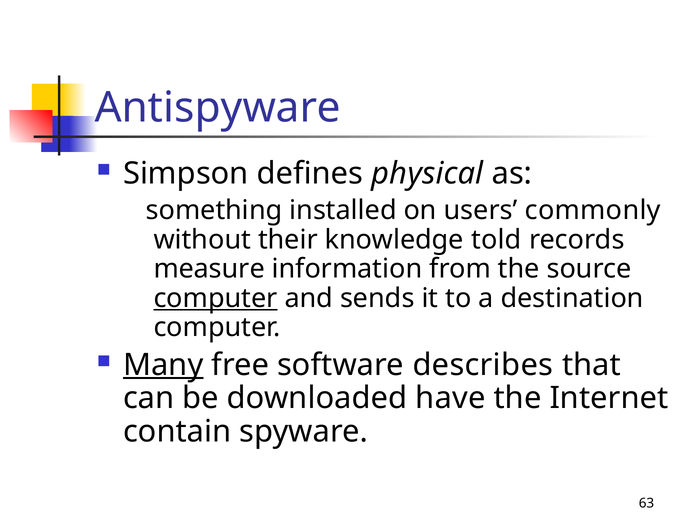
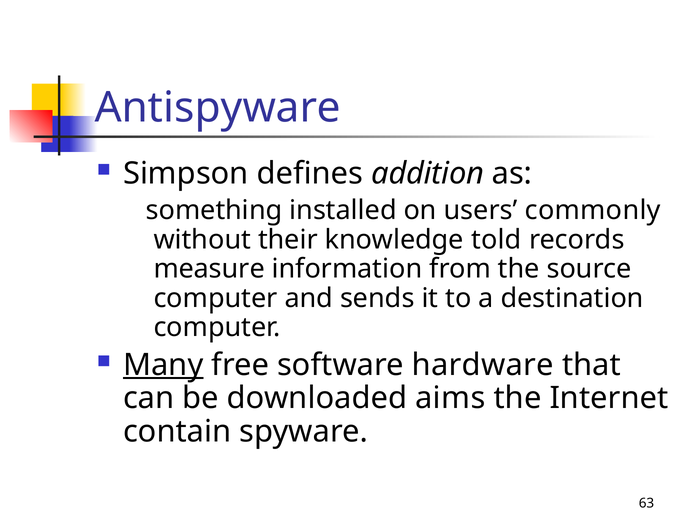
physical: physical -> addition (428, 174)
computer underline: present -> none (216, 298)
describes: describes -> hardware (483, 365)
have: have -> aims (450, 398)
